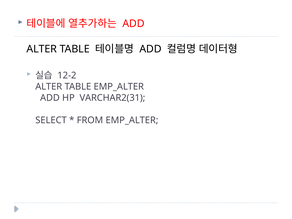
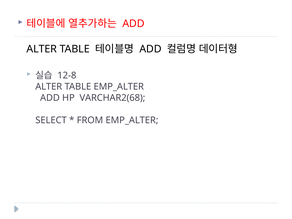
12-2: 12-2 -> 12-8 (67, 76)
VARCHAR2(31: VARCHAR2(31 -> VARCHAR2(68 (112, 98)
